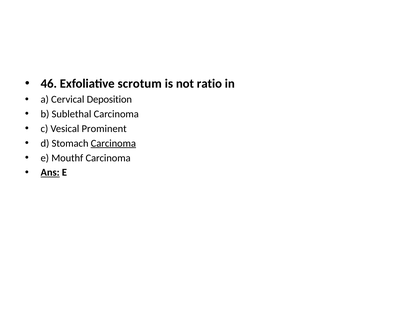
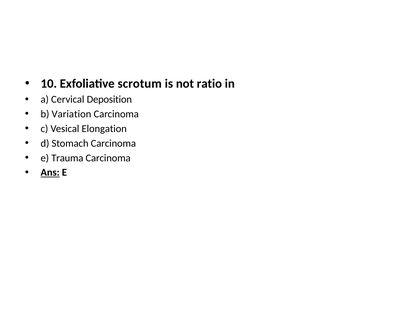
46: 46 -> 10 (49, 84)
Sublethal: Sublethal -> Variation (71, 114)
Prominent: Prominent -> Elongation (104, 129)
Carcinoma underline: present -> none (113, 143)
Mouthf: Mouthf -> Trauma (67, 158)
